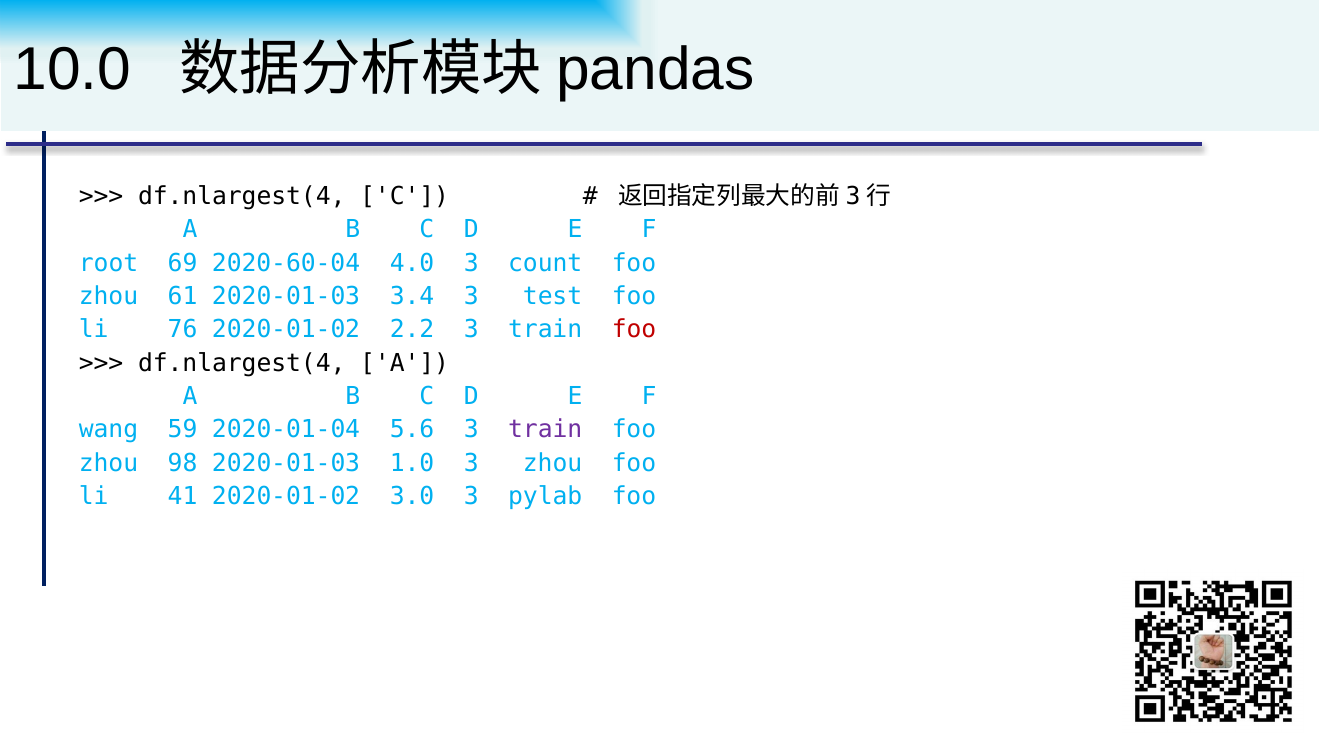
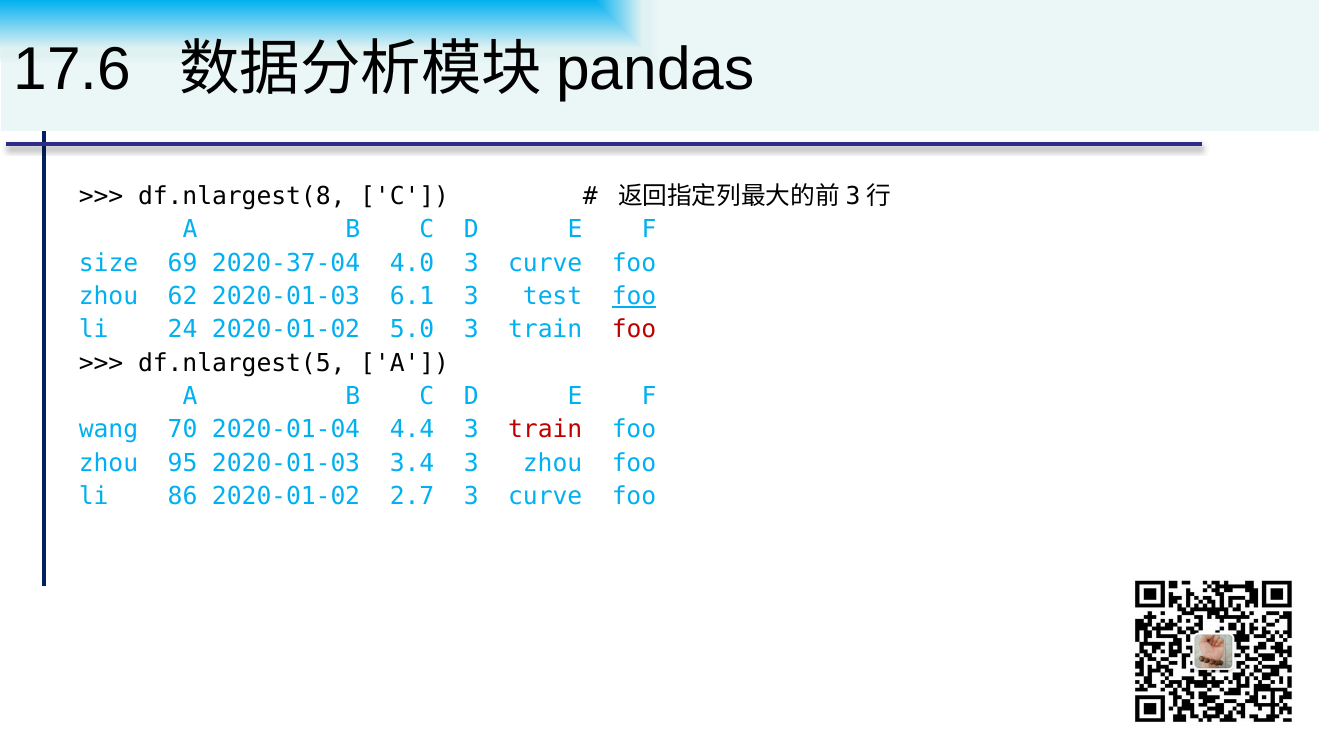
10.0: 10.0 -> 17.6 (72, 70)
df.nlargest(4: df.nlargest(4 -> df.nlargest(8 (242, 196)
root: root -> size (109, 263)
2020-60-04: 2020-60-04 -> 2020-37-04 (286, 263)
4.0 3 count: count -> curve (545, 263)
61: 61 -> 62 (183, 296)
3.4: 3.4 -> 6.1 (412, 296)
foo underline: none -> present (634, 296)
76: 76 -> 24 (183, 330)
2.2: 2.2 -> 5.0 (412, 330)
df.nlargest(4: df.nlargest(4 -> df.nlargest(5 (242, 363)
59: 59 -> 70 (183, 430)
5.6: 5.6 -> 4.4 (412, 430)
train colour: purple -> red (545, 430)
98: 98 -> 95 (183, 463)
1.0: 1.0 -> 3.4 (412, 463)
41: 41 -> 86 (183, 496)
3.0: 3.0 -> 2.7 (412, 496)
pylab: pylab -> curve (545, 496)
